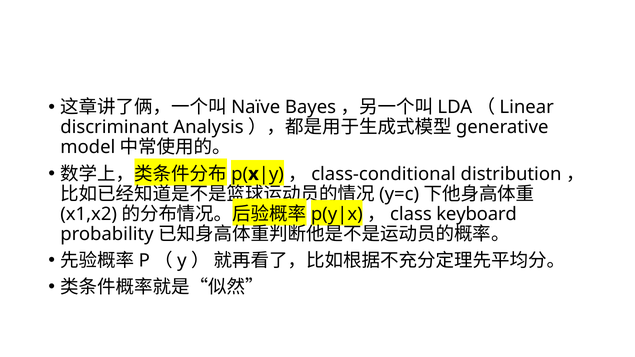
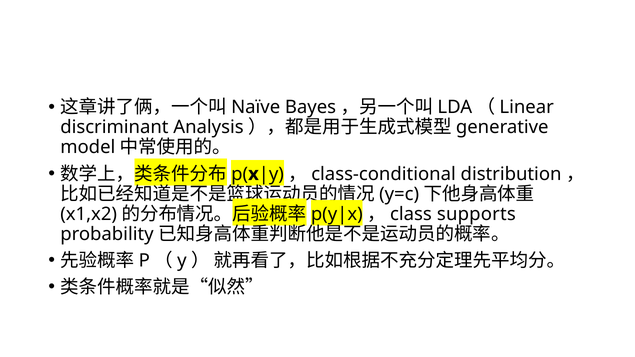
keyboard: keyboard -> supports (476, 214)
